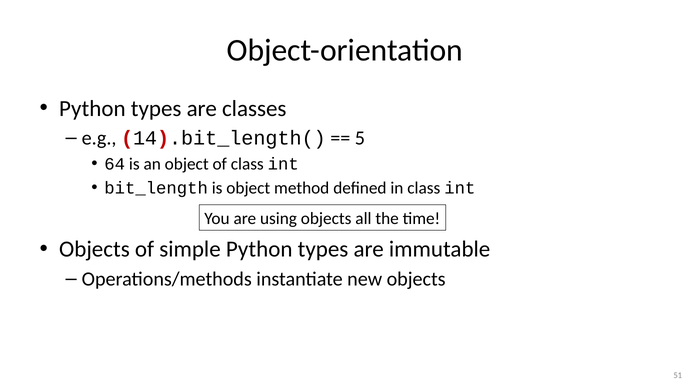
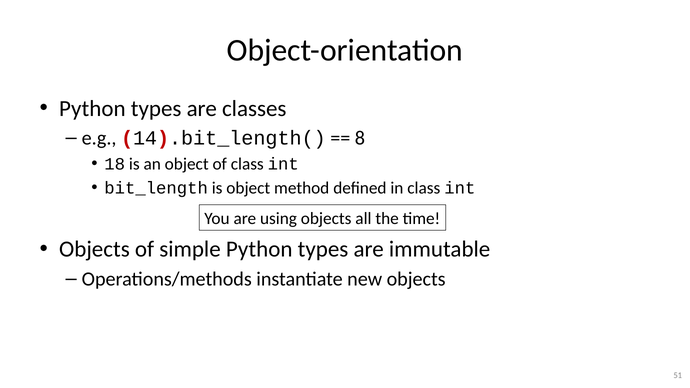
5: 5 -> 8 (360, 138)
64: 64 -> 18 (115, 164)
